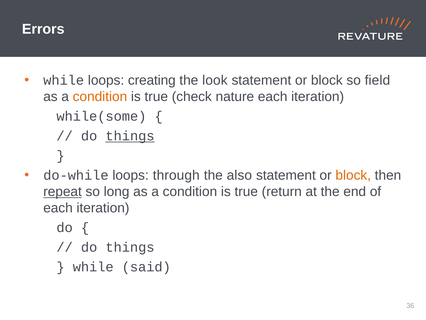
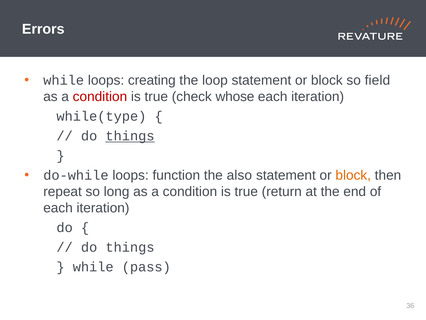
look: look -> loop (215, 80)
condition colour: orange -> red (100, 97)
nature: nature -> whose (235, 97)
while(some: while(some -> while(type (101, 116)
through: through -> function (176, 175)
repeat underline: present -> none (63, 191)
said: said -> pass (146, 267)
